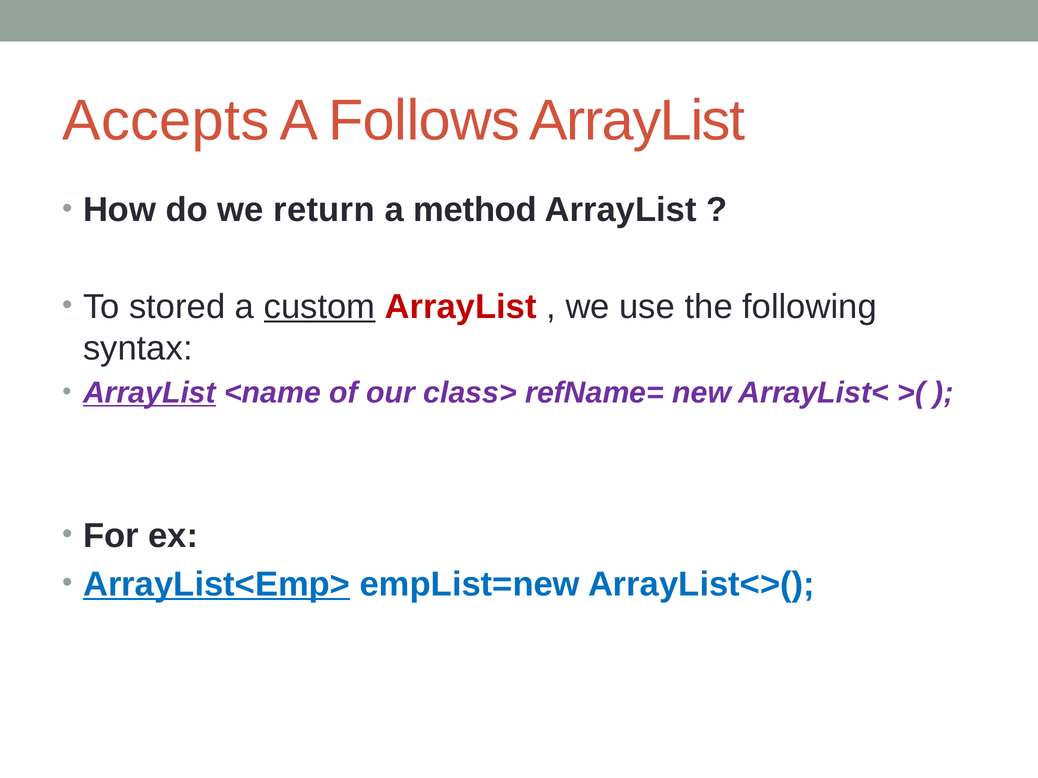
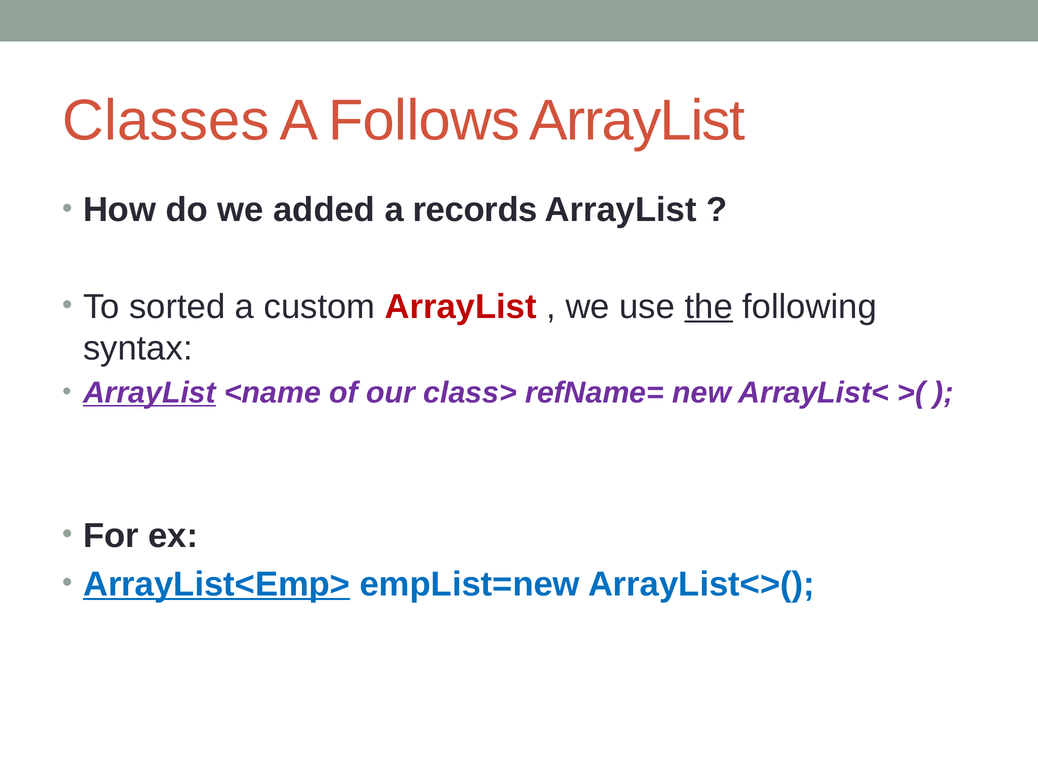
Accepts: Accepts -> Classes (166, 121)
return: return -> added (324, 210)
method: method -> records (475, 210)
stored: stored -> sorted (177, 307)
custom underline: present -> none (320, 307)
the underline: none -> present (709, 307)
